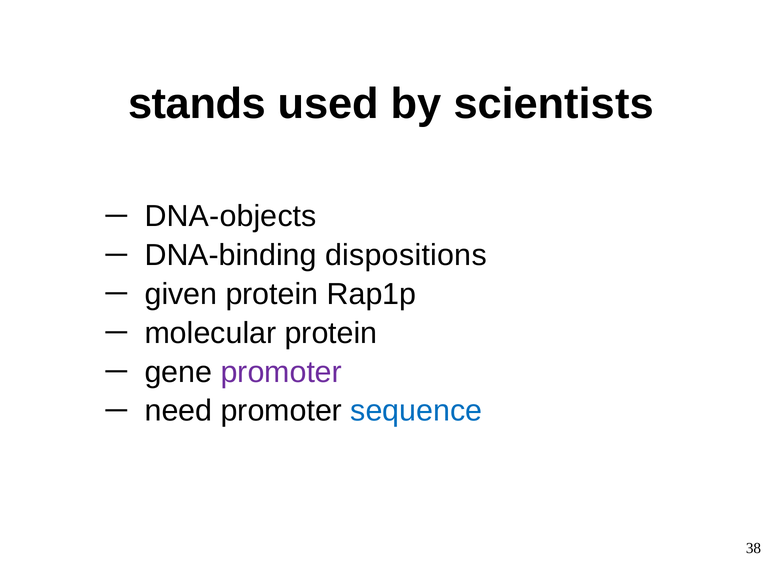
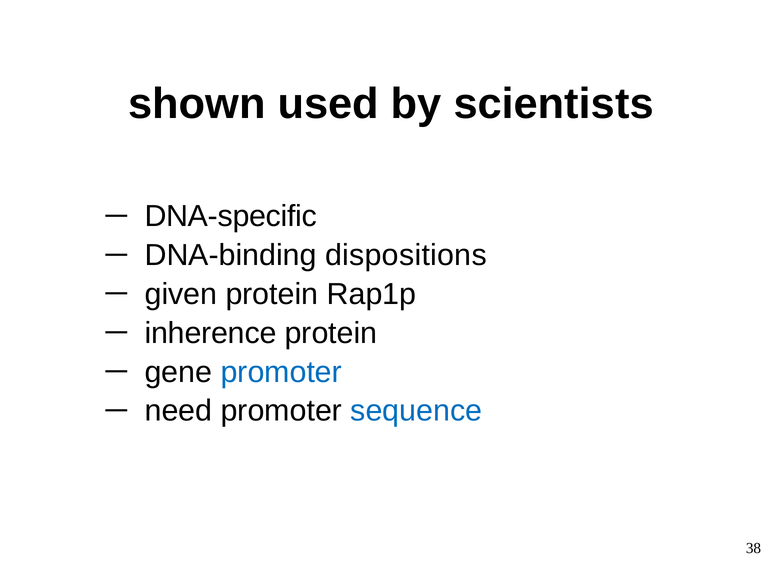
stands: stands -> shown (197, 104)
DNA-objects: DNA-objects -> DNA-specific (231, 217)
molecular: molecular -> inherence (211, 333)
promoter colour: purple -> blue (281, 372)
